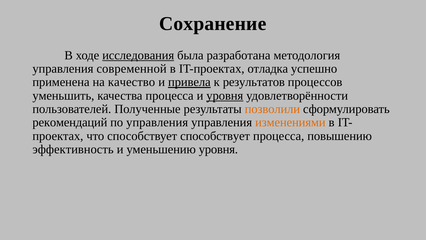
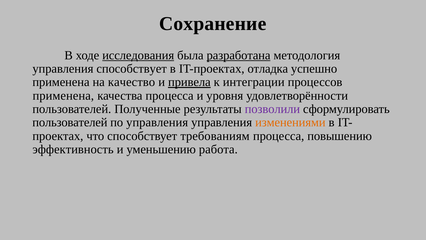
разработана underline: none -> present (239, 55)
управления современной: современной -> способствует (132, 69)
результатов: результатов -> интеграции (254, 82)
уменьшить: уменьшить -> применена (63, 95)
уровня underline: present -> none (225, 95)
позволили colour: orange -> purple (272, 109)
рекомендаций: рекомендаций -> пользователей (70, 122)
способствует способствует: способствует -> требованиям (215, 136)
уменьшению уровня: уровня -> работа (218, 149)
